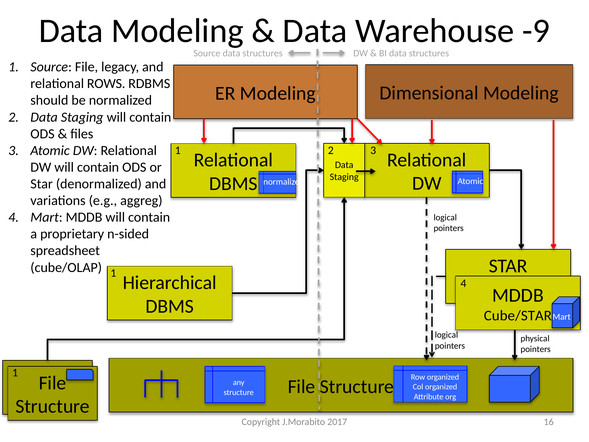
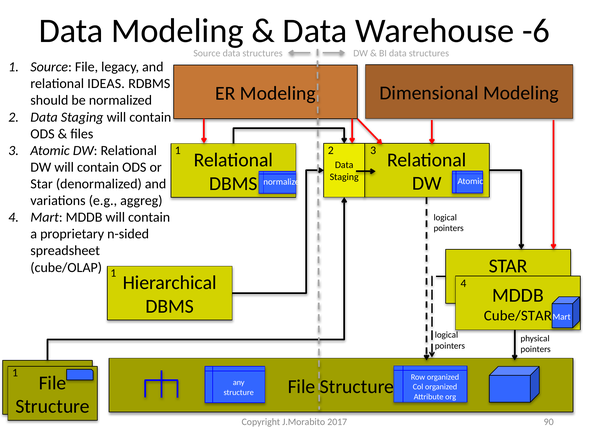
-9: -9 -> -6 (536, 31)
ROWS: ROWS -> IDEAS (106, 84)
16: 16 -> 90 (549, 422)
